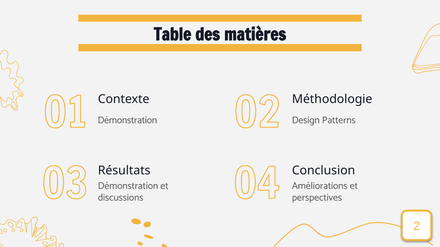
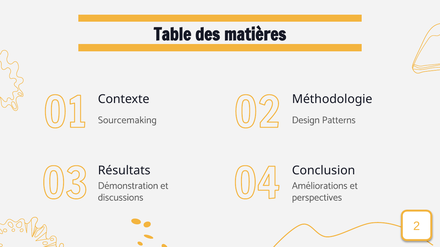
Démonstration: Démonstration -> Sourcemaking (127, 120)
